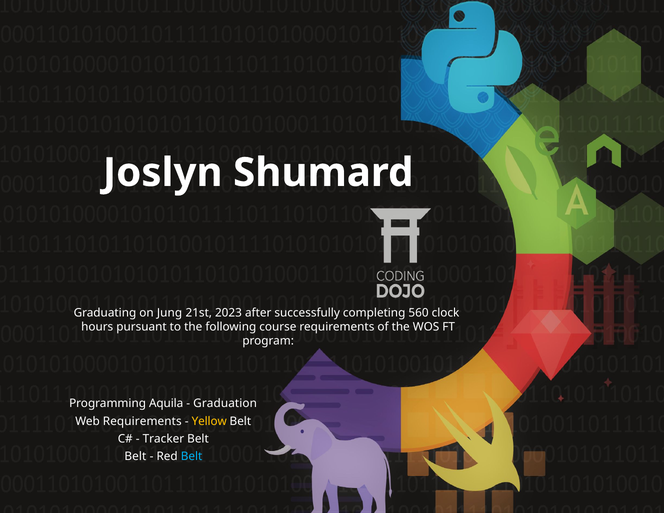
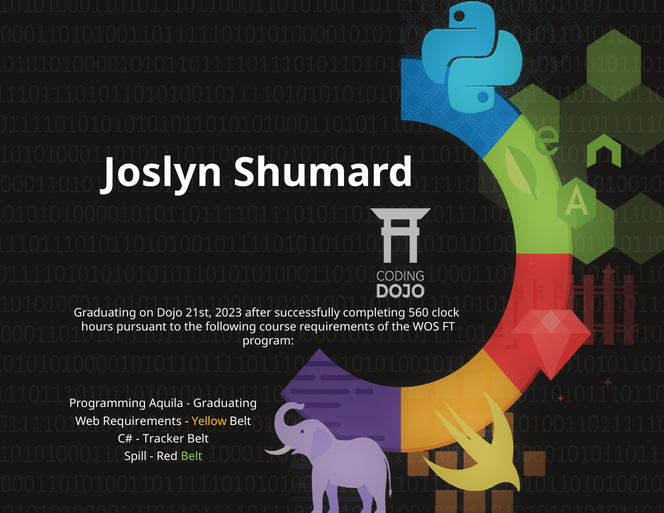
Jung: Jung -> Dojo (170, 313)
Graduation: Graduation -> Graduating (225, 404)
Belt: Belt -> Spill (136, 456)
Belt colour: light blue -> light green (192, 456)
